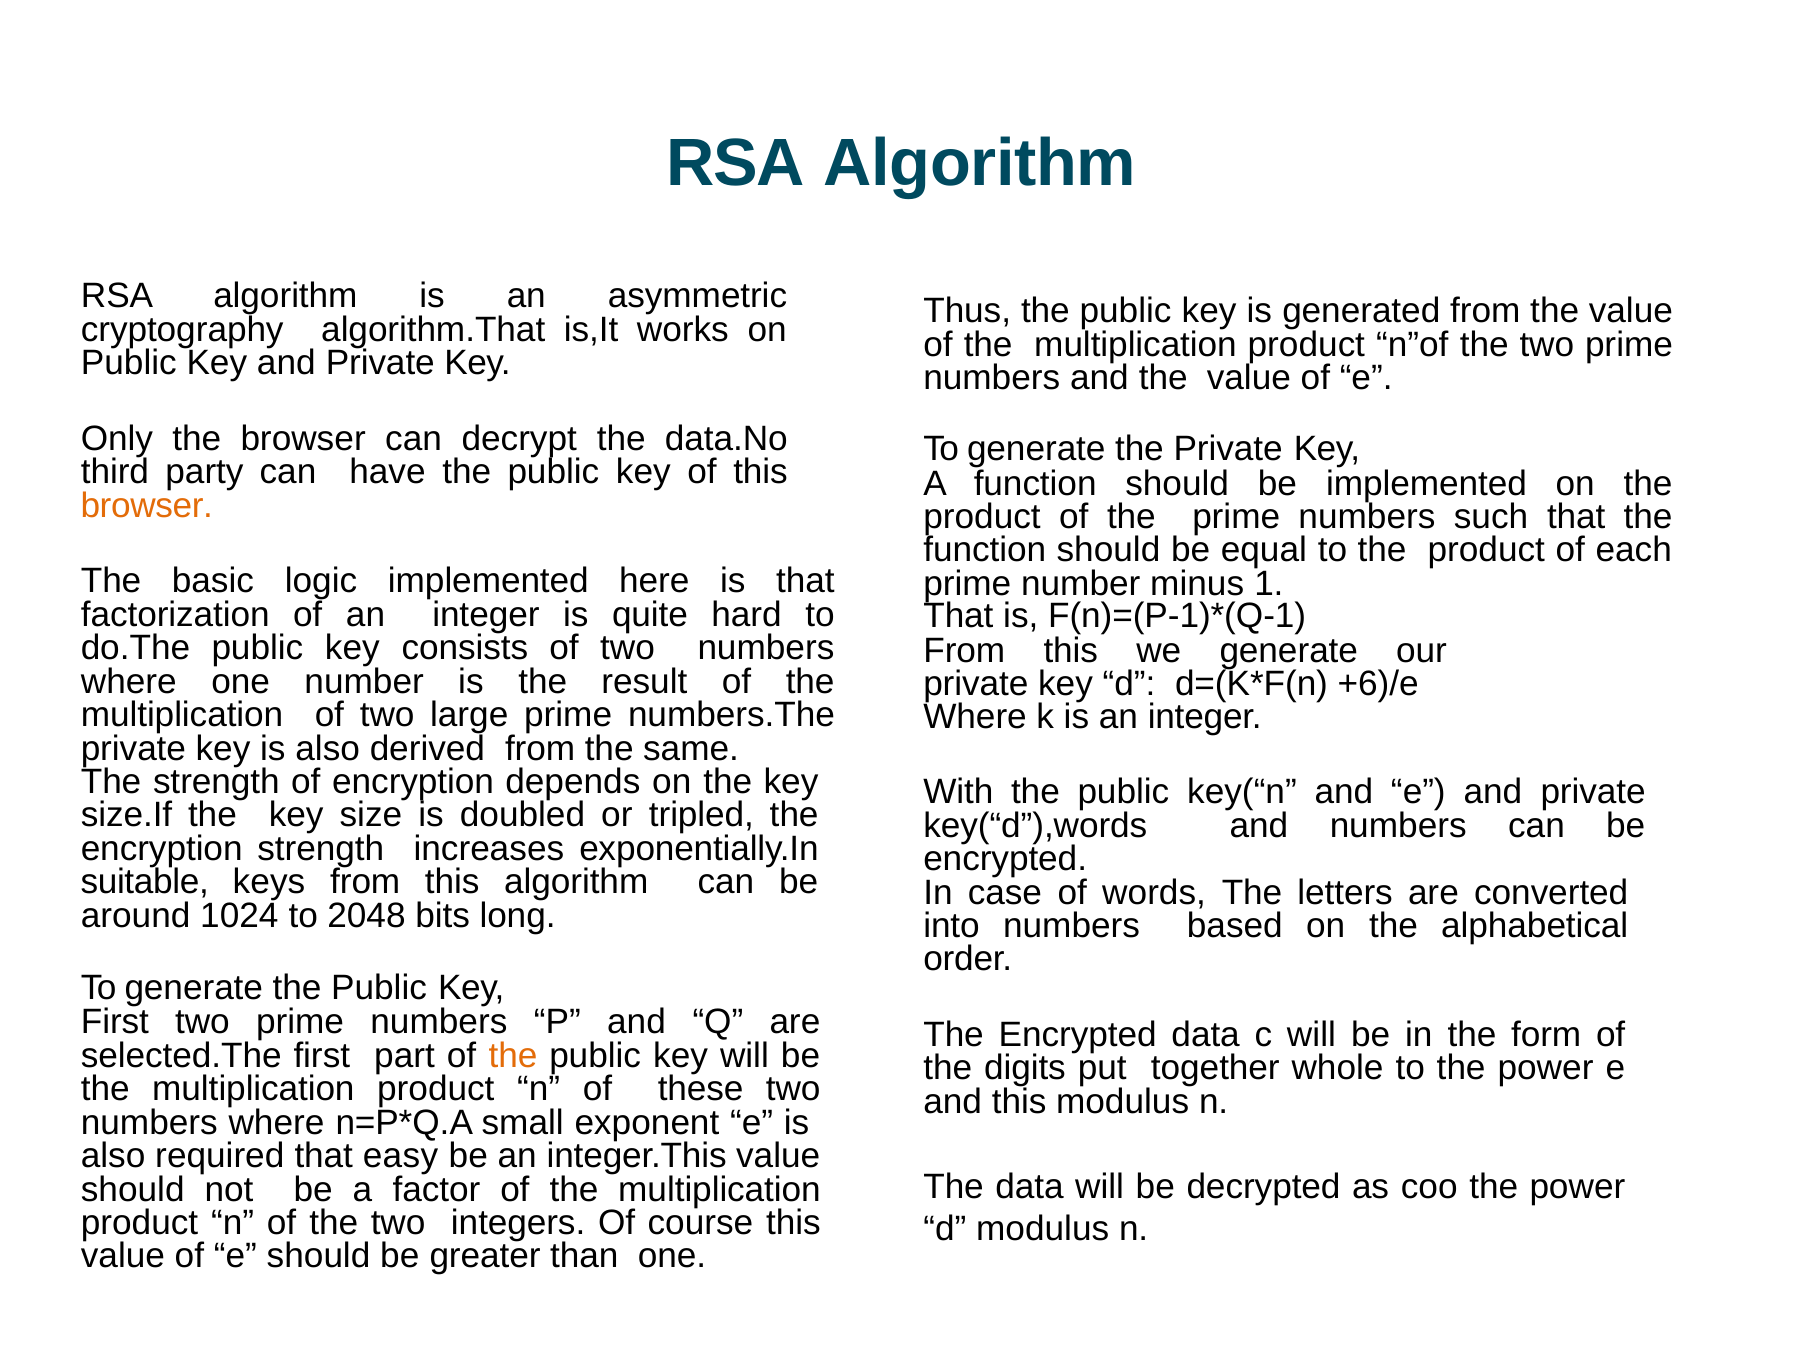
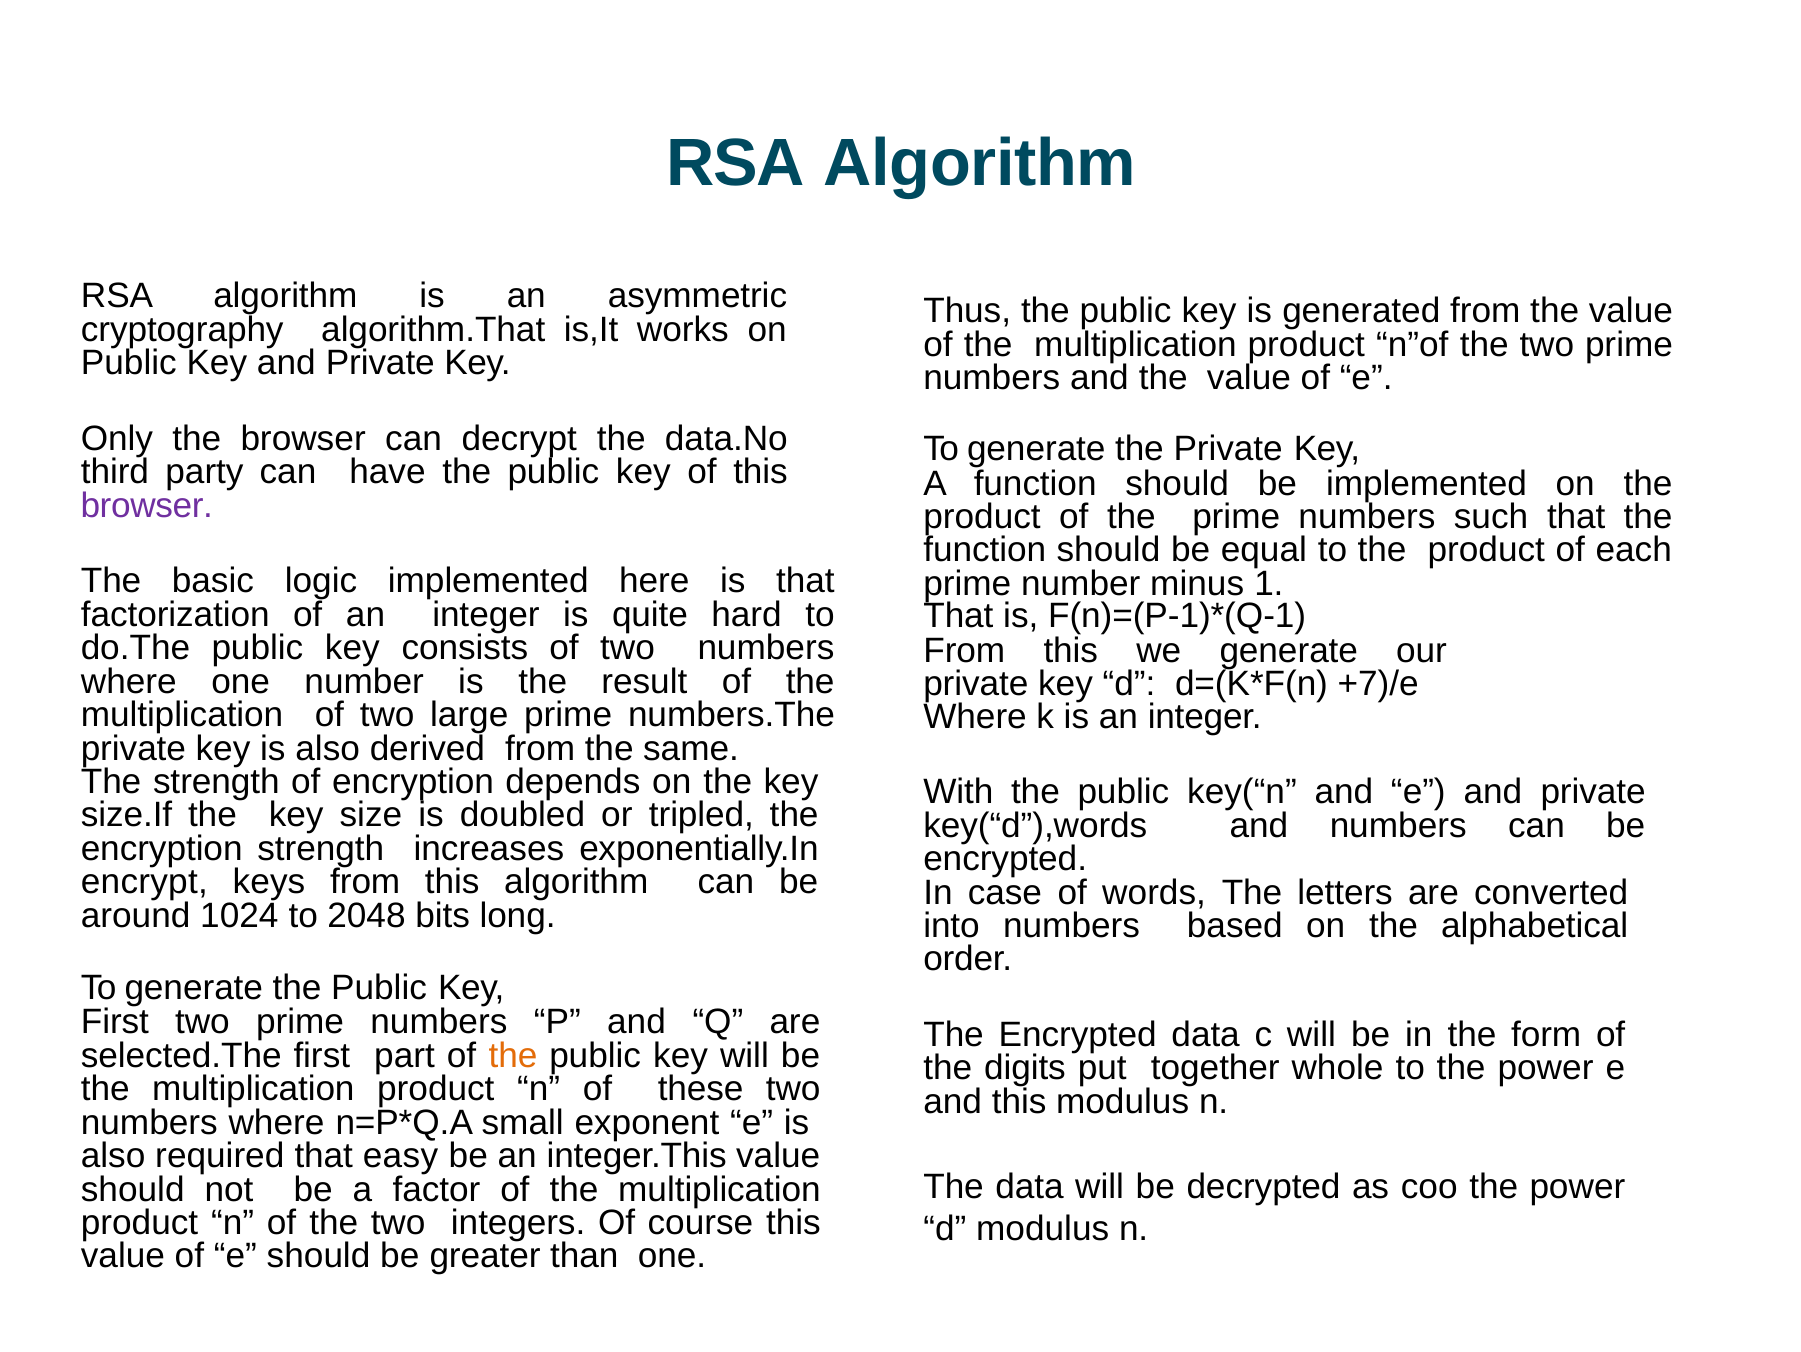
browser colour: orange -> purple (147, 505)
+6)/e: +6)/e -> +7)/e (1378, 684)
suitable: suitable -> encrypt (144, 882)
